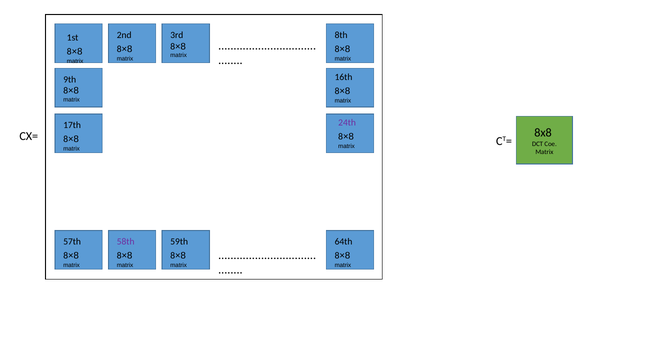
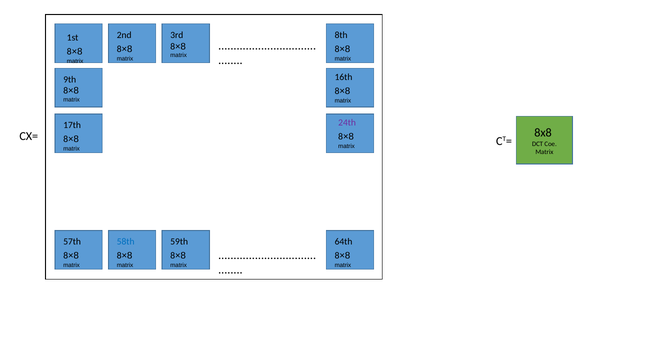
58th colour: purple -> blue (126, 242)
